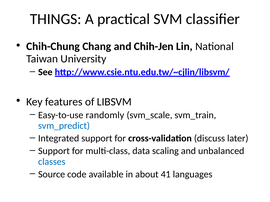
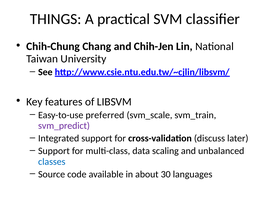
randomly: randomly -> preferred (105, 115)
svm_predict colour: blue -> purple (64, 126)
41: 41 -> 30 (166, 175)
